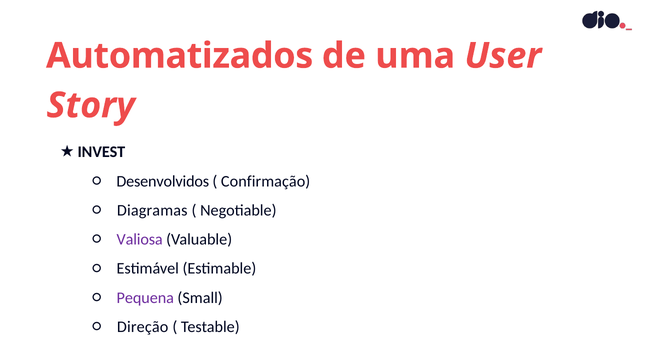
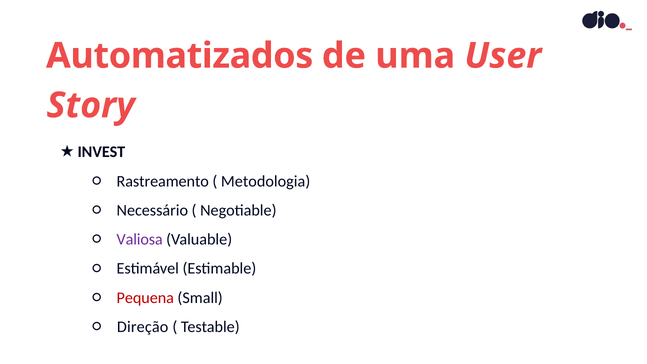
Desenvolvidos: Desenvolvidos -> Rastreamento (163, 181)
Confirmação: Confirmação -> Metodologia (266, 181)
Diagramas: Diagramas -> Necessário (152, 210)
Pequena colour: purple -> red (145, 298)
